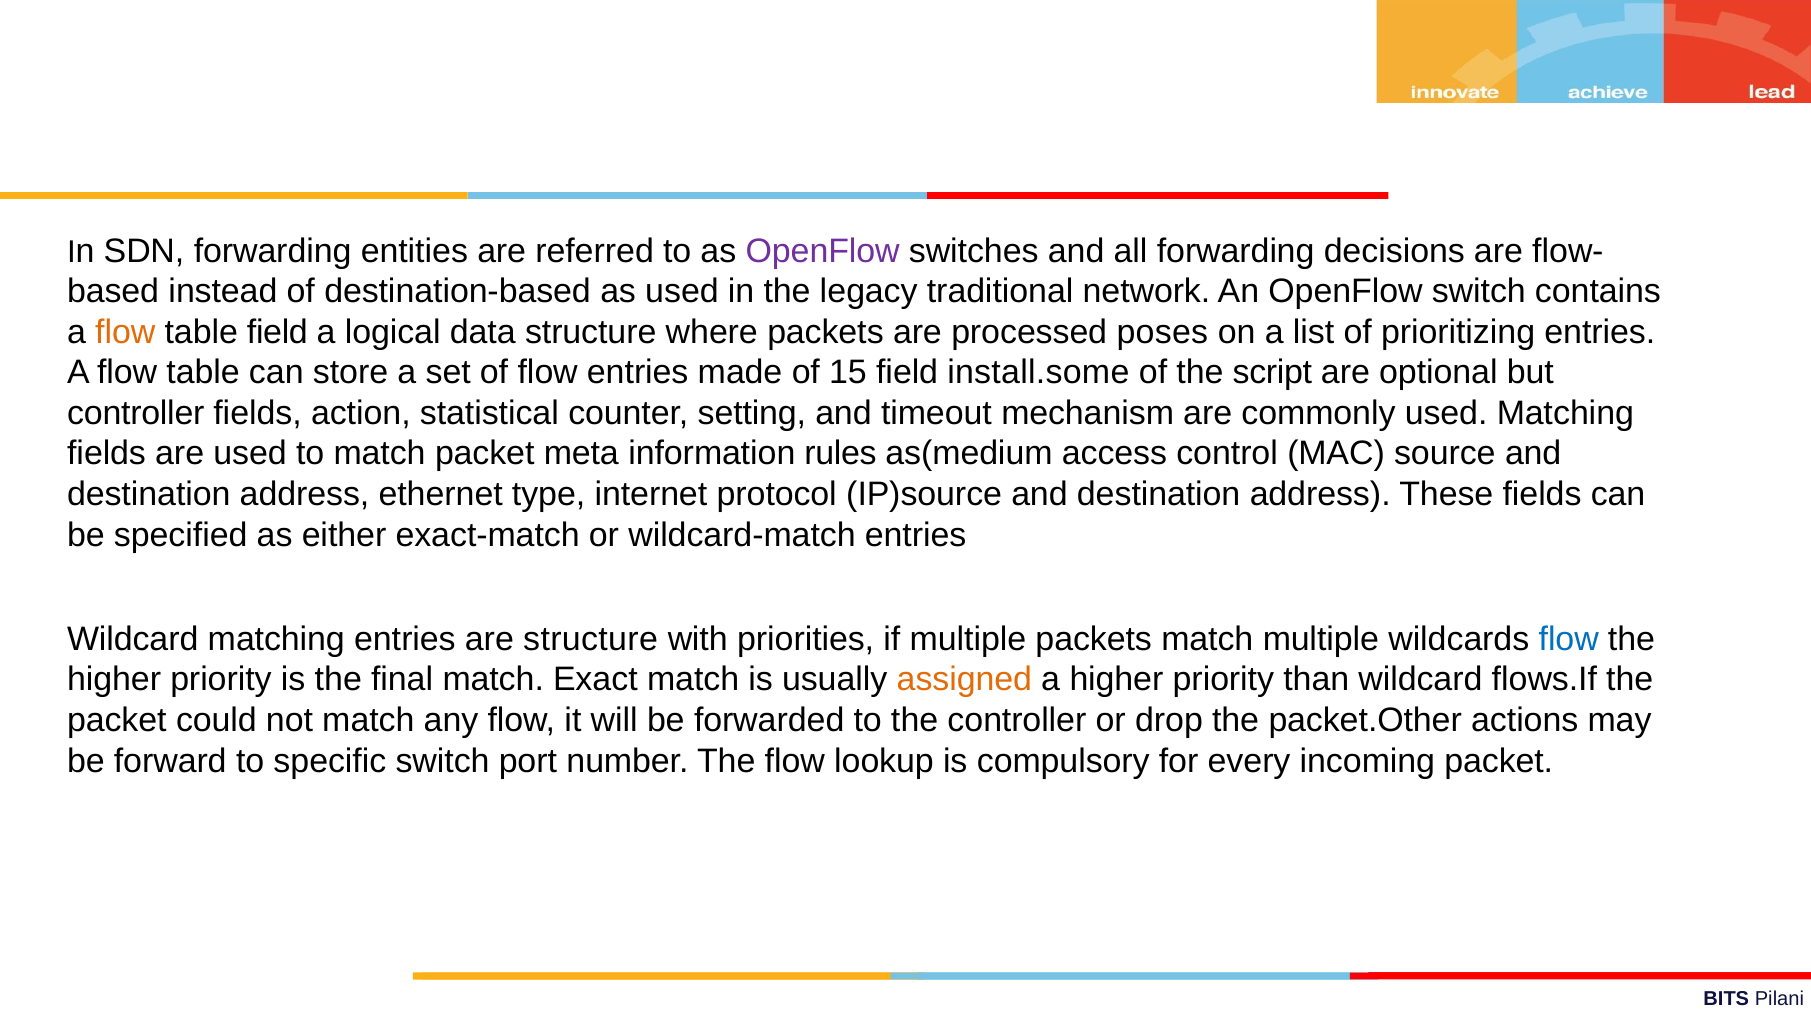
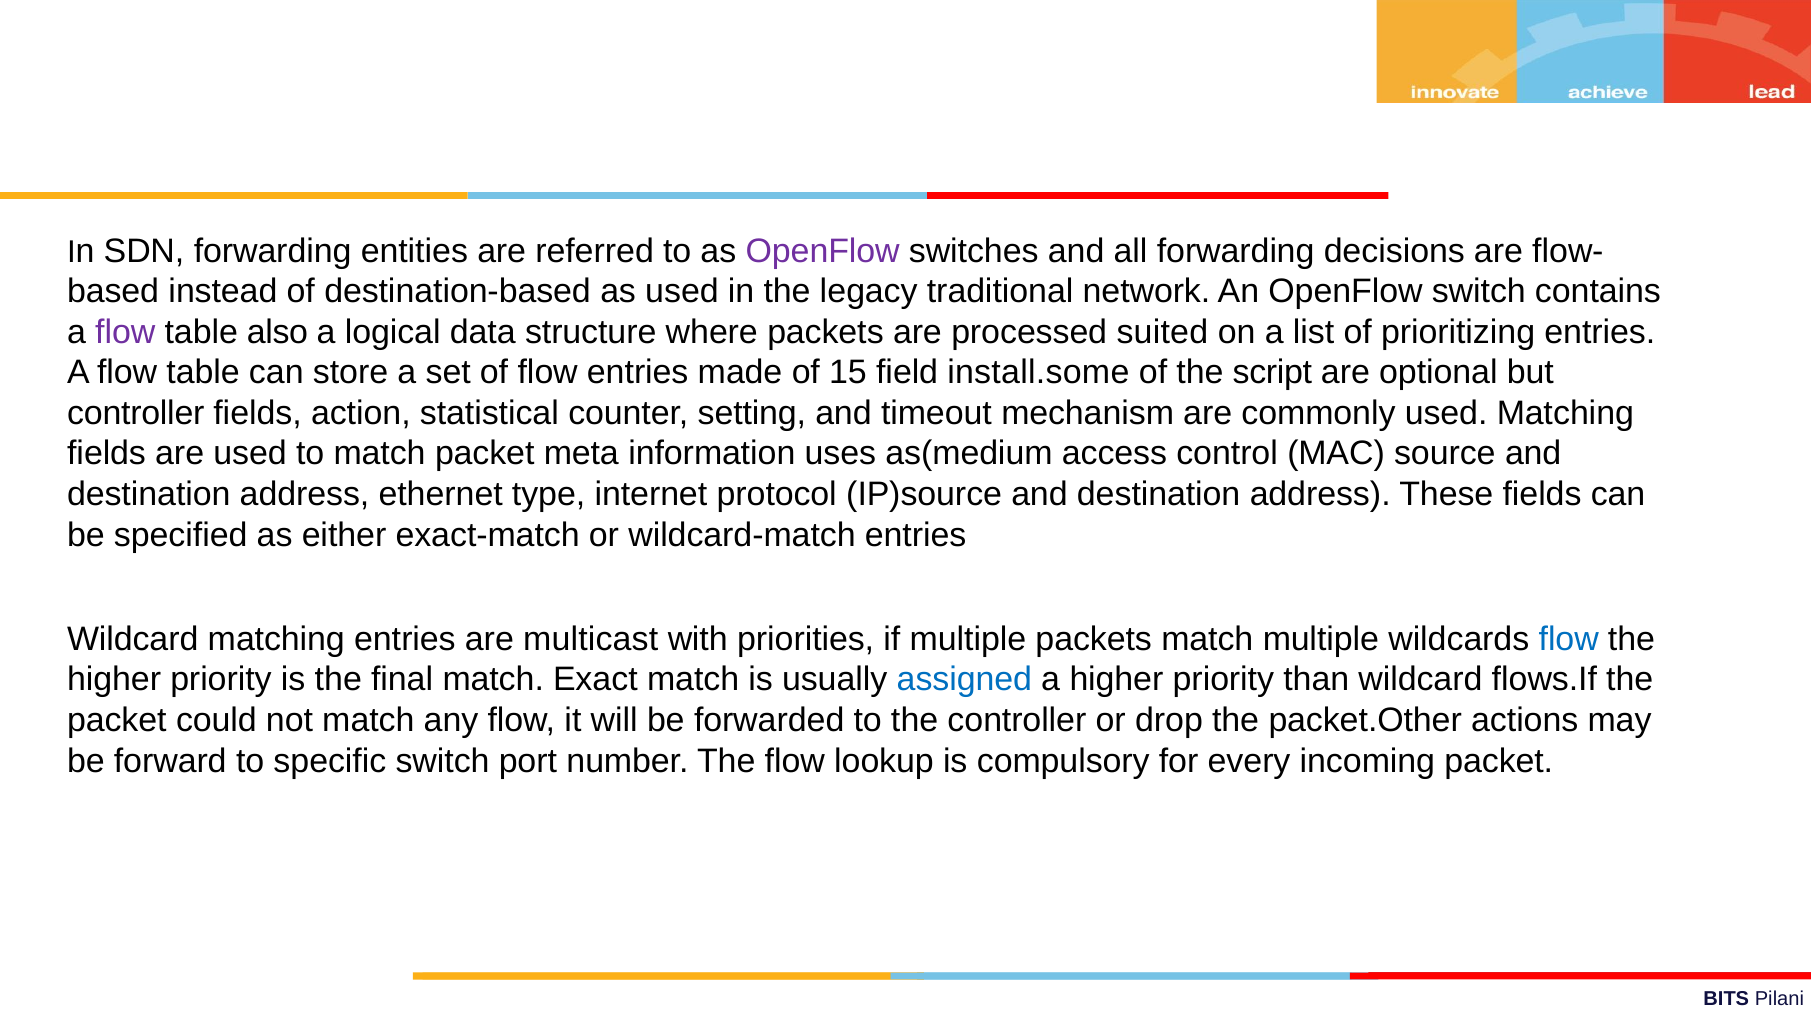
flow colour: orange -> purple (125, 332)
table field: field -> also (277, 332)
poses: poses -> suited (1162, 332)
rules: rules -> uses (840, 454)
are structure: structure -> multicast (591, 640)
assigned colour: orange -> blue (964, 680)
